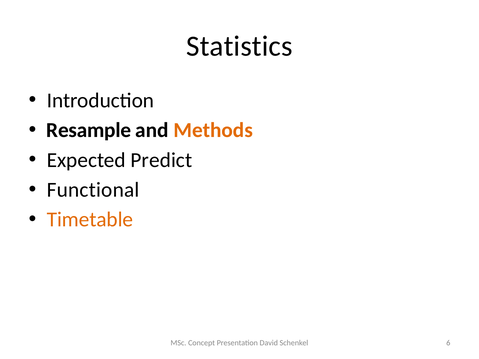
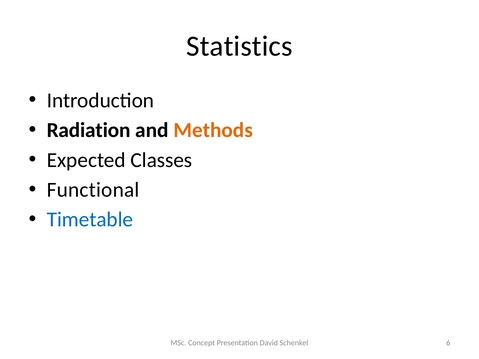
Resample: Resample -> Radiation (89, 130)
Predict: Predict -> Classes (161, 160)
Timetable colour: orange -> blue (90, 220)
